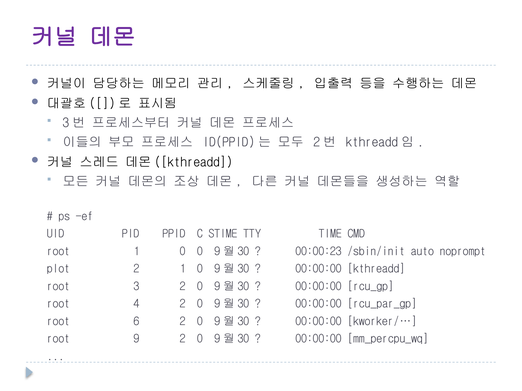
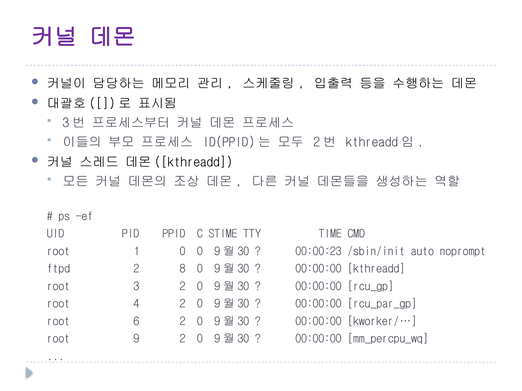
plot: plot -> ftpd (58, 269)
2 1: 1 -> 8 (183, 269)
